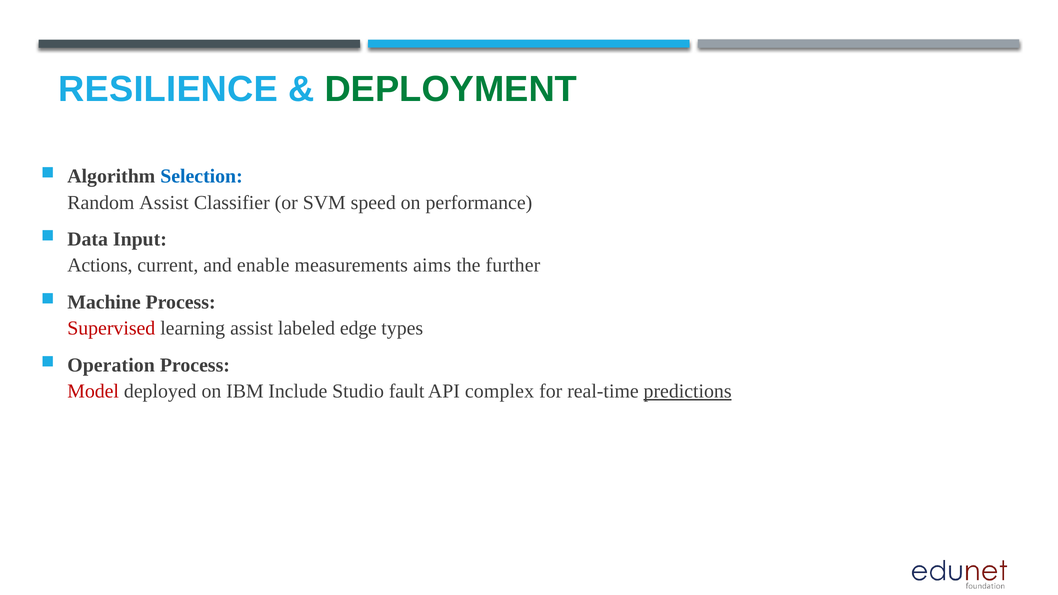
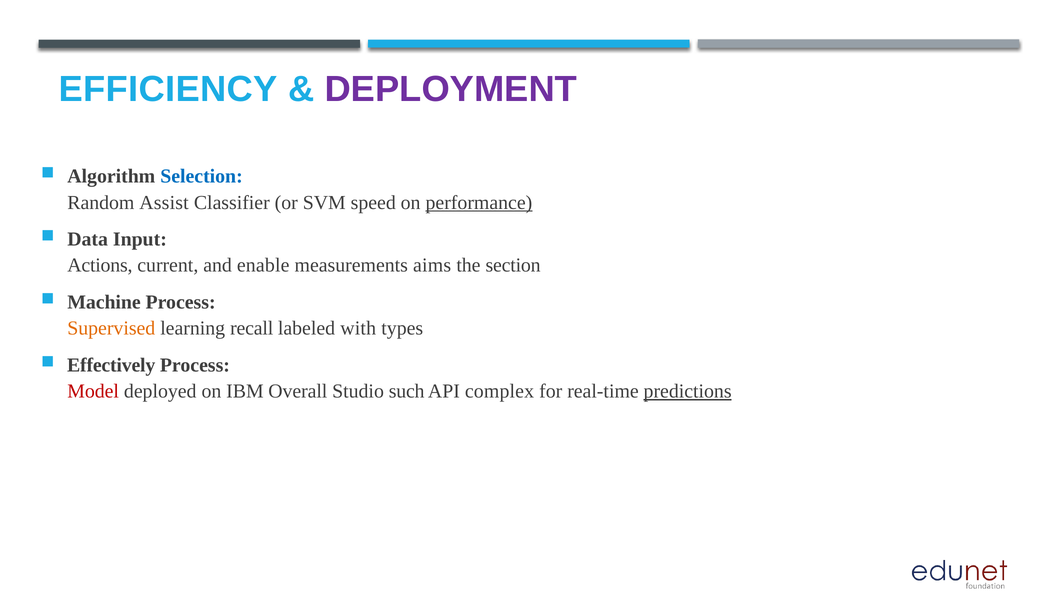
RESILIENCE: RESILIENCE -> EFFICIENCY (168, 89)
DEPLOYMENT colour: green -> purple (451, 89)
performance underline: none -> present (479, 203)
further: further -> section (513, 265)
Supervised colour: red -> orange (111, 328)
learning assist: assist -> recall (252, 328)
edge: edge -> with (358, 328)
Operation: Operation -> Effectively (111, 365)
Include: Include -> Overall (298, 391)
fault: fault -> such (407, 391)
